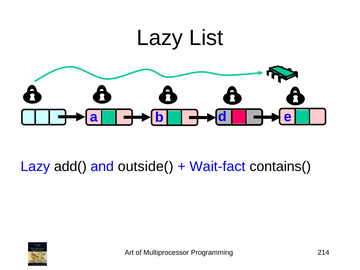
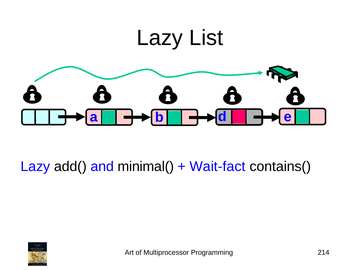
outside(: outside( -> minimal( (146, 167)
